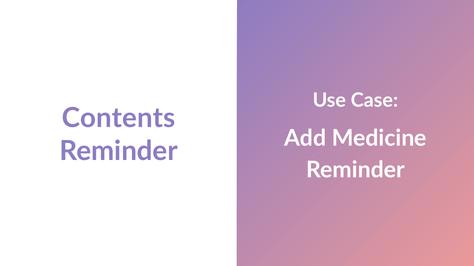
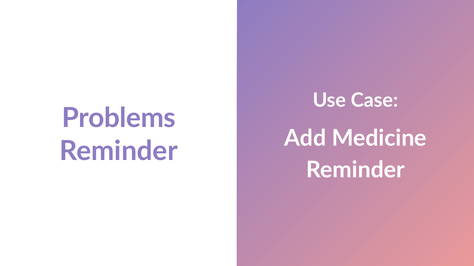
Contents: Contents -> Problems (119, 118)
